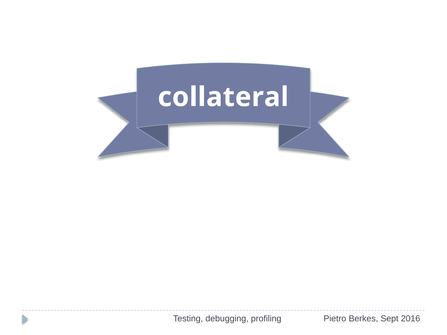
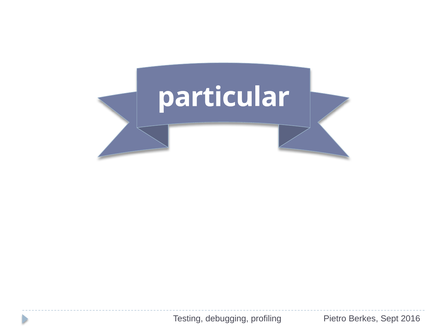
collateral: collateral -> particular (224, 97)
